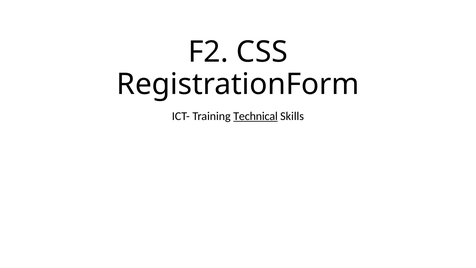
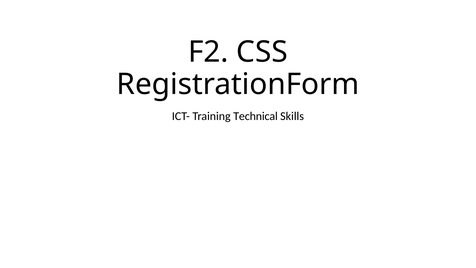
Technical underline: present -> none (256, 116)
